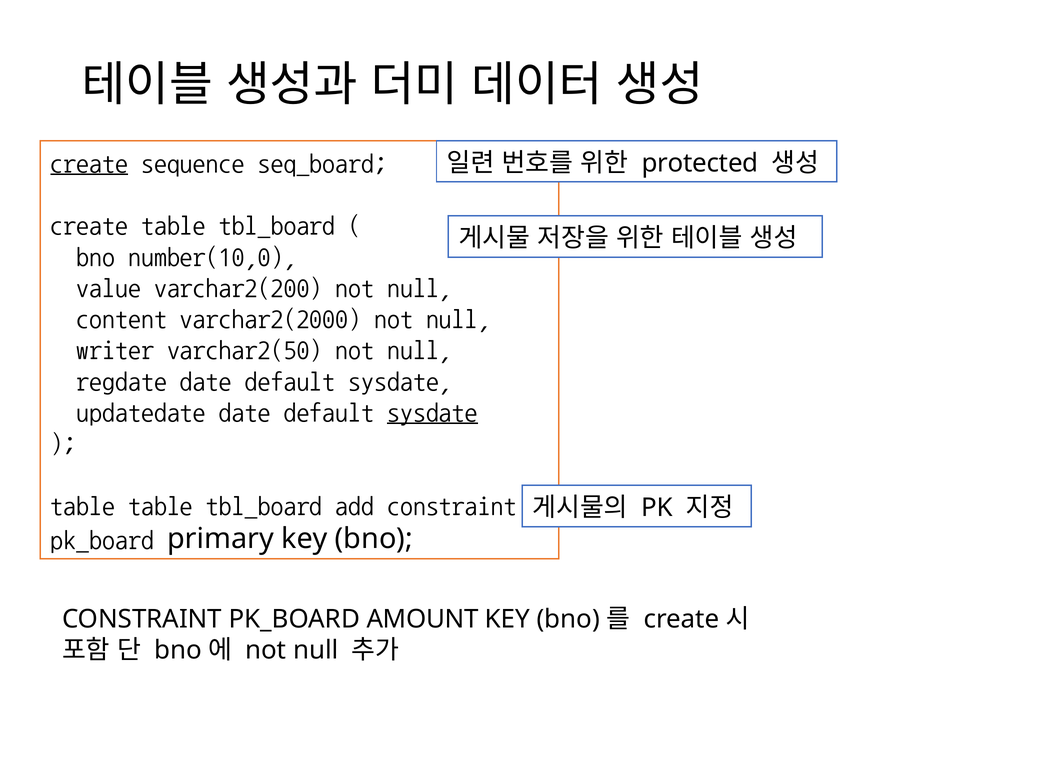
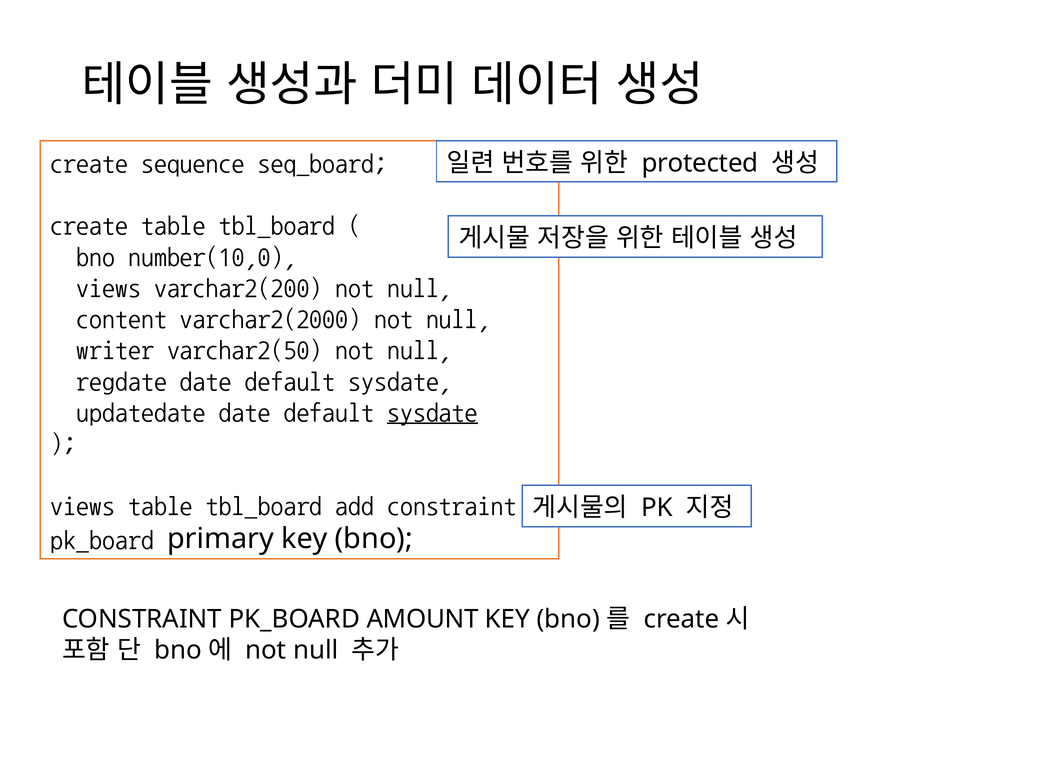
create underline: present -> none (89, 163)
value: value -> views (109, 288)
table: table -> views (83, 505)
